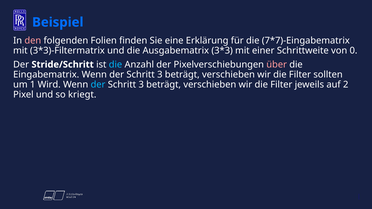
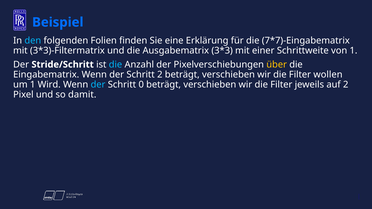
den colour: pink -> light blue (33, 41)
von 0: 0 -> 1 (354, 51)
über colour: pink -> yellow (277, 65)
3: 3 -> 2 (160, 75)
sollten: sollten -> wollen (328, 75)
3: 3 -> 0 (141, 85)
kriegt: kriegt -> damit (82, 95)
